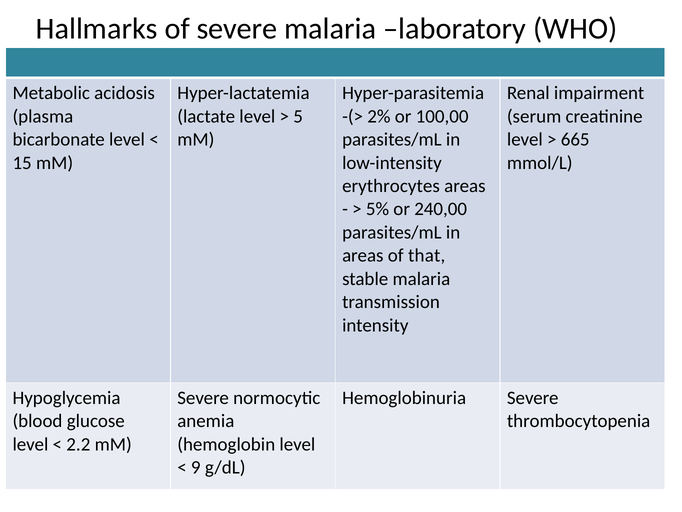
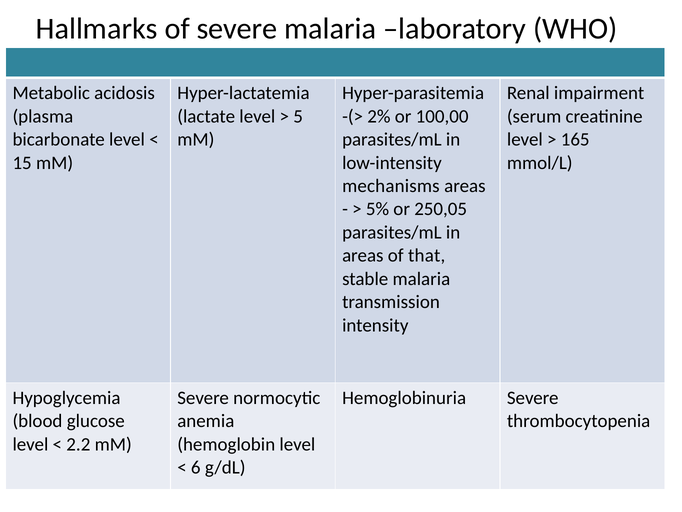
665: 665 -> 165 (575, 139)
erythrocytes: erythrocytes -> mechanisms (391, 186)
240,00: 240,00 -> 250,05 (441, 209)
9: 9 -> 6 (196, 467)
